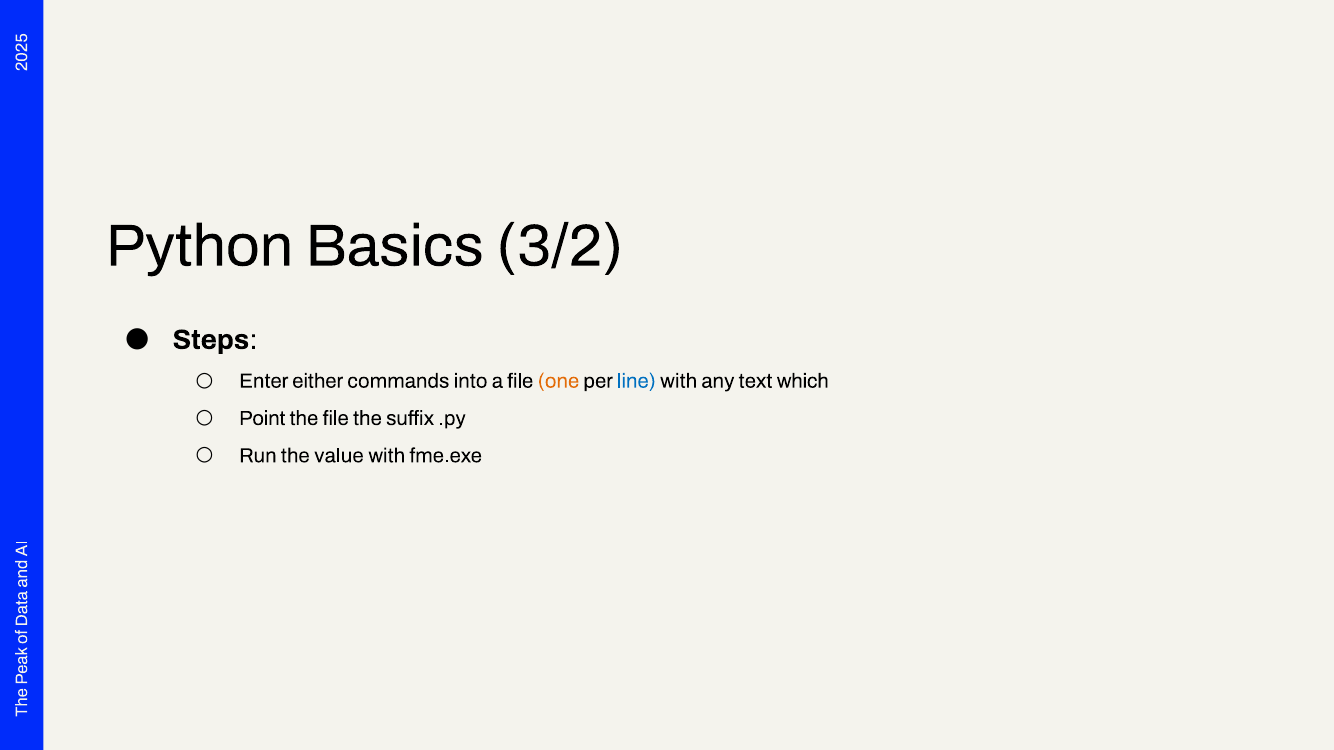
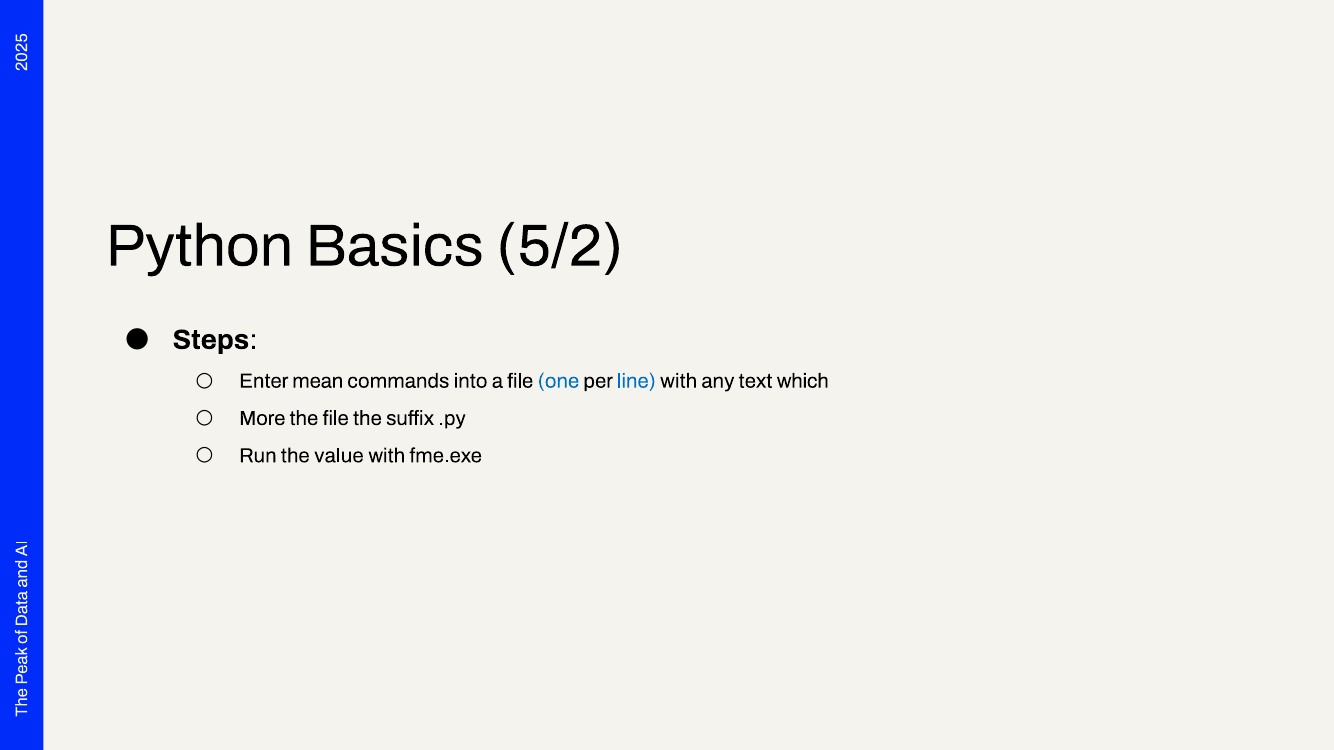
3/2: 3/2 -> 5/2 (560, 246)
either: either -> mean (318, 381)
one colour: orange -> blue (558, 381)
Point: Point -> More (262, 418)
